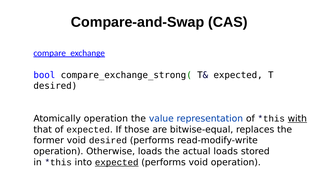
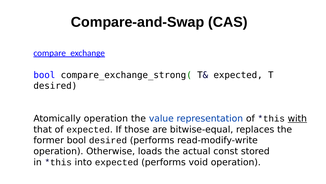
former void: void -> bool (76, 140)
actual loads: loads -> const (226, 151)
expected underline: present -> none (117, 162)
